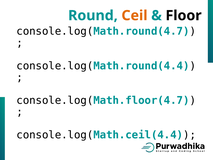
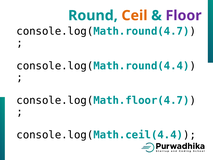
Floor colour: black -> purple (184, 16)
